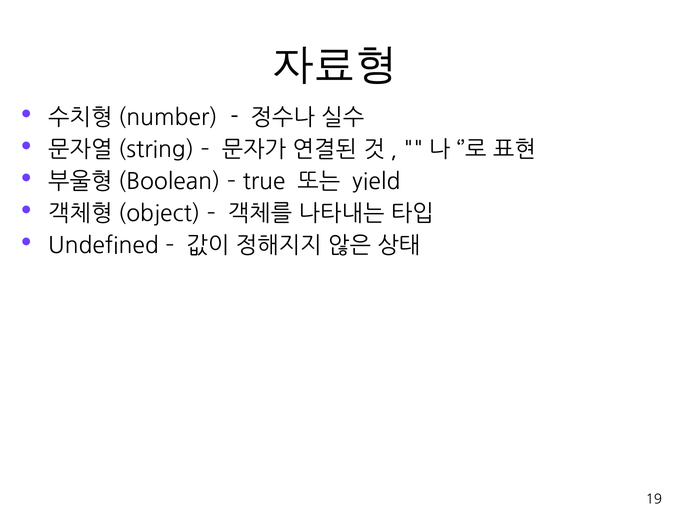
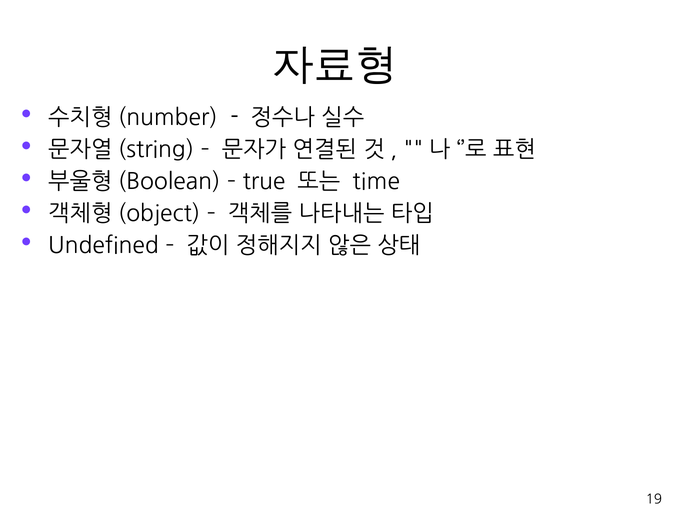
yield: yield -> time (376, 182)
